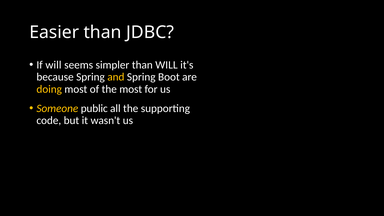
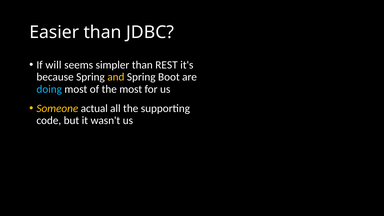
than WILL: WILL -> REST (166, 65)
doing colour: yellow -> light blue (49, 89)
public: public -> actual (94, 108)
